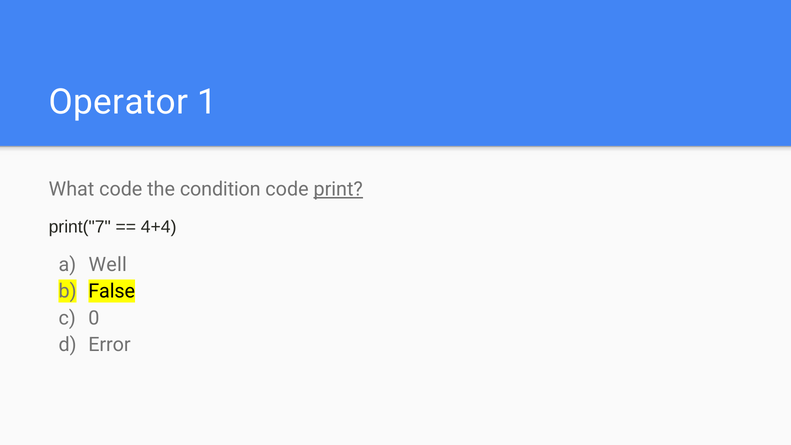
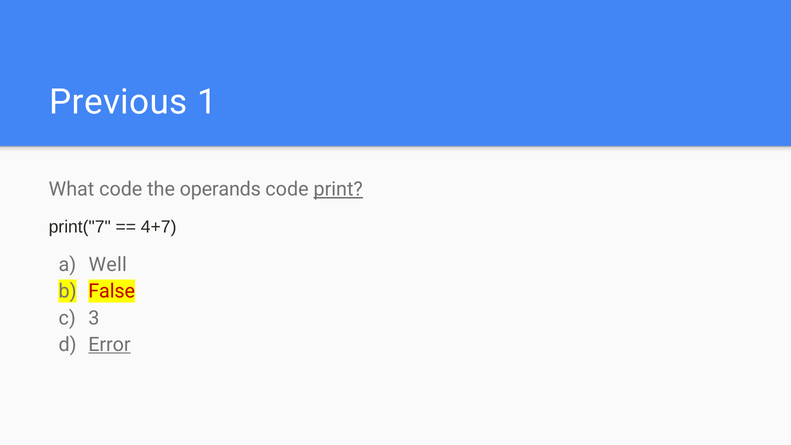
Operator: Operator -> Previous (118, 102)
condition: condition -> operands (220, 189)
4+4: 4+4 -> 4+7 (159, 227)
False colour: black -> red (112, 291)
0: 0 -> 3 (94, 318)
Error underline: none -> present (109, 345)
